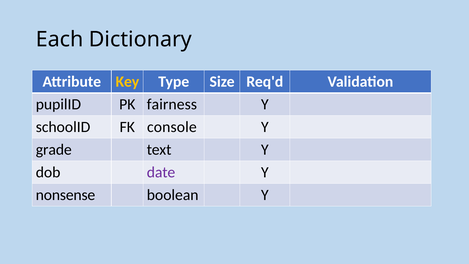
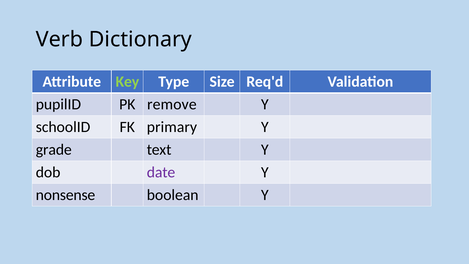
Each: Each -> Verb (59, 39)
Key colour: yellow -> light green (127, 82)
fairness: fairness -> remove (172, 104)
console: console -> primary (172, 127)
